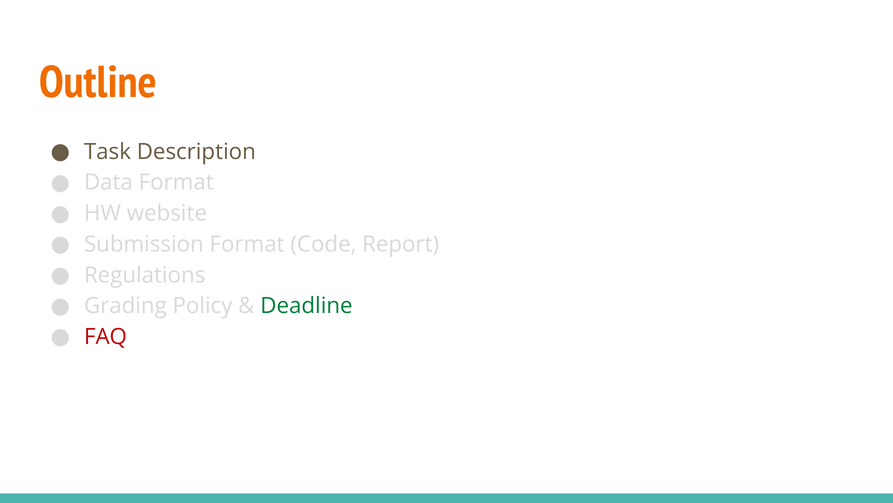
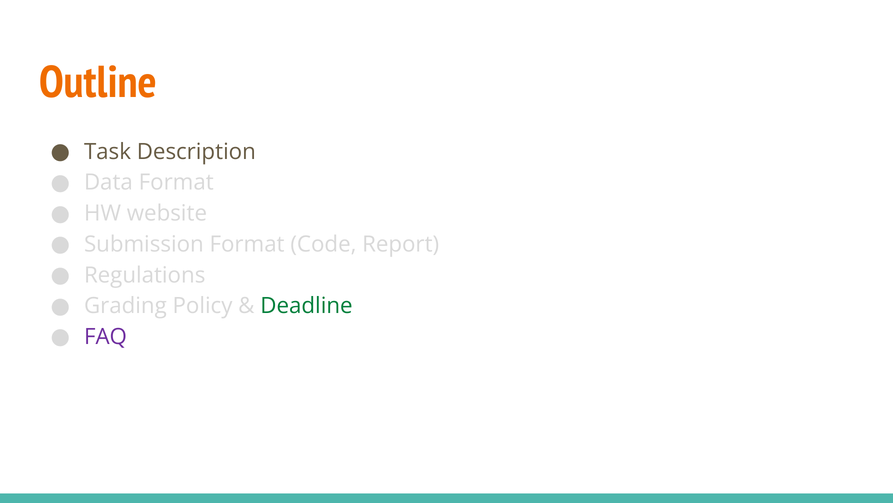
FAQ colour: red -> purple (105, 336)
